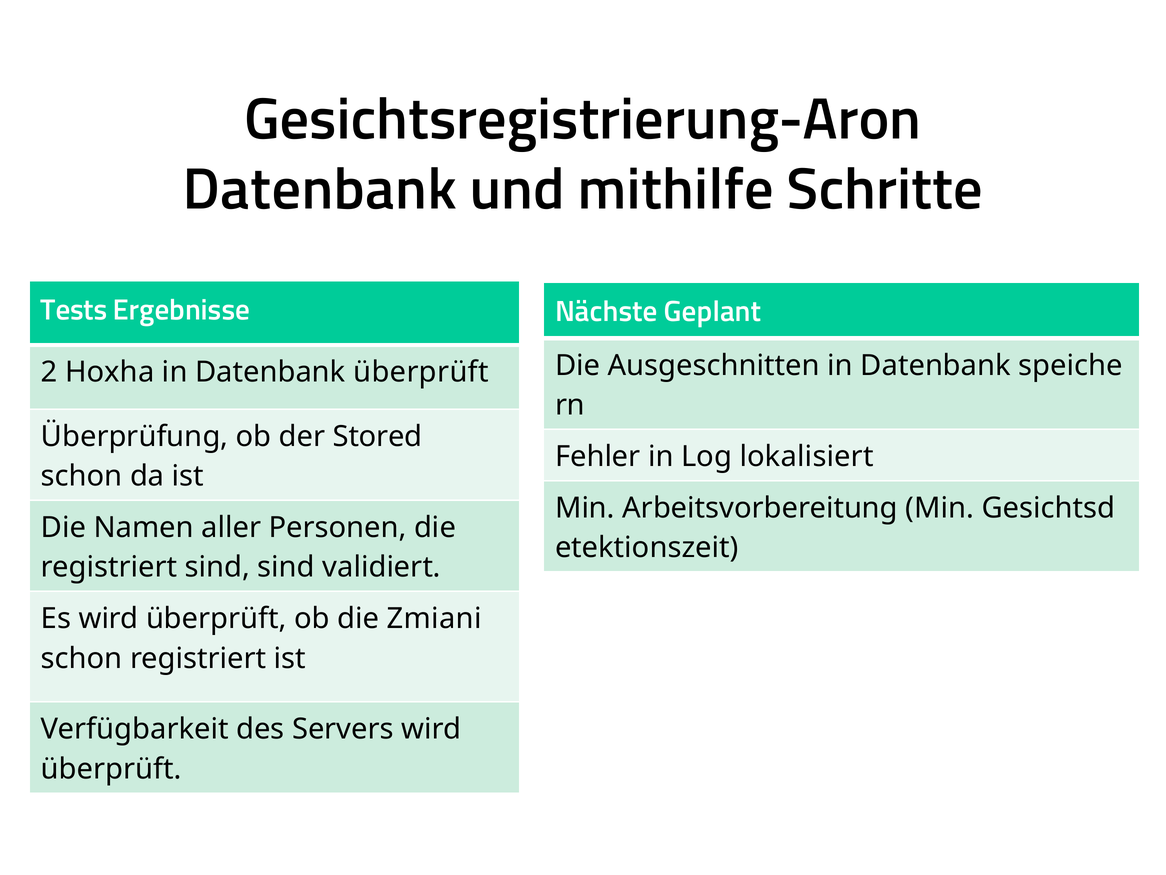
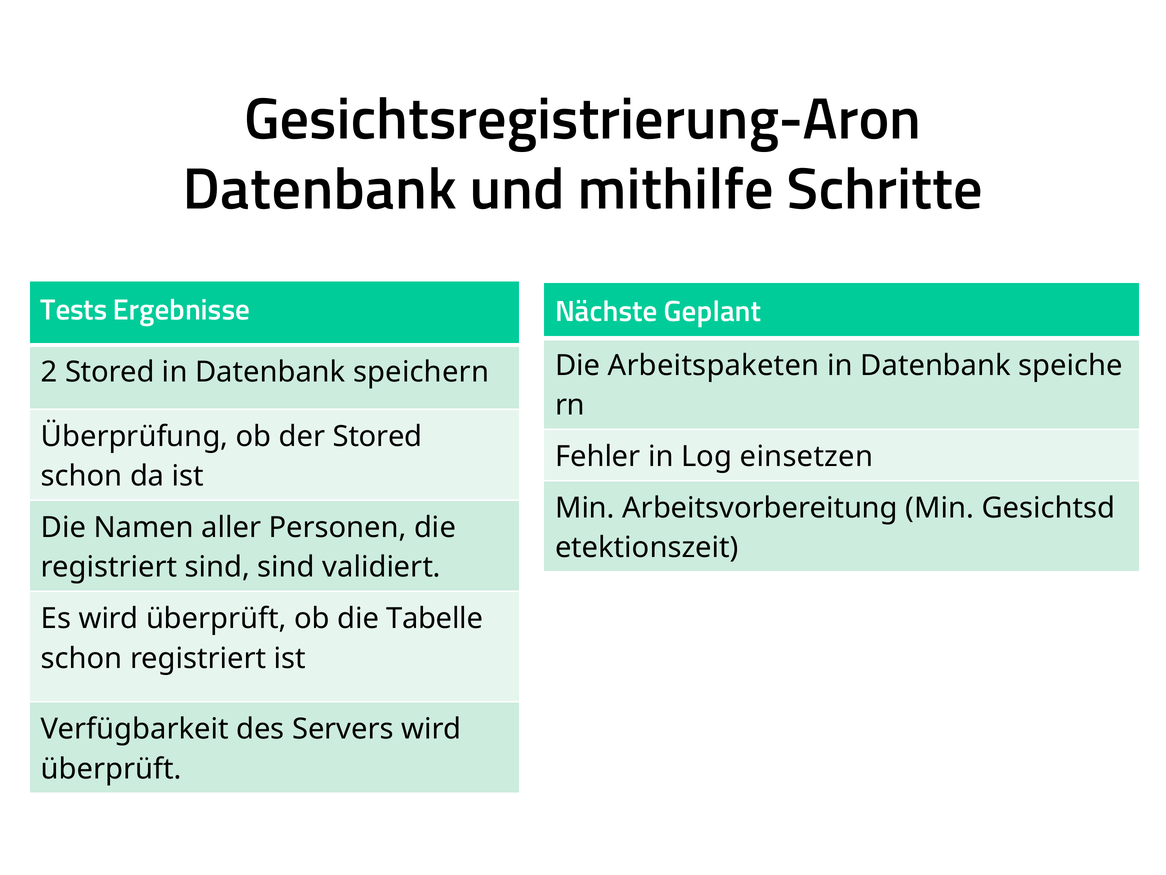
Ausgeschnitten: Ausgeschnitten -> Arbeitspaketen (714, 365)
2 Hoxha: Hoxha -> Stored (110, 372)
Datenbank überprüft: überprüft -> speichern (421, 372)
lokalisiert: lokalisiert -> einsetzen (807, 456)
Zmiani: Zmiani -> Tabelle (435, 618)
